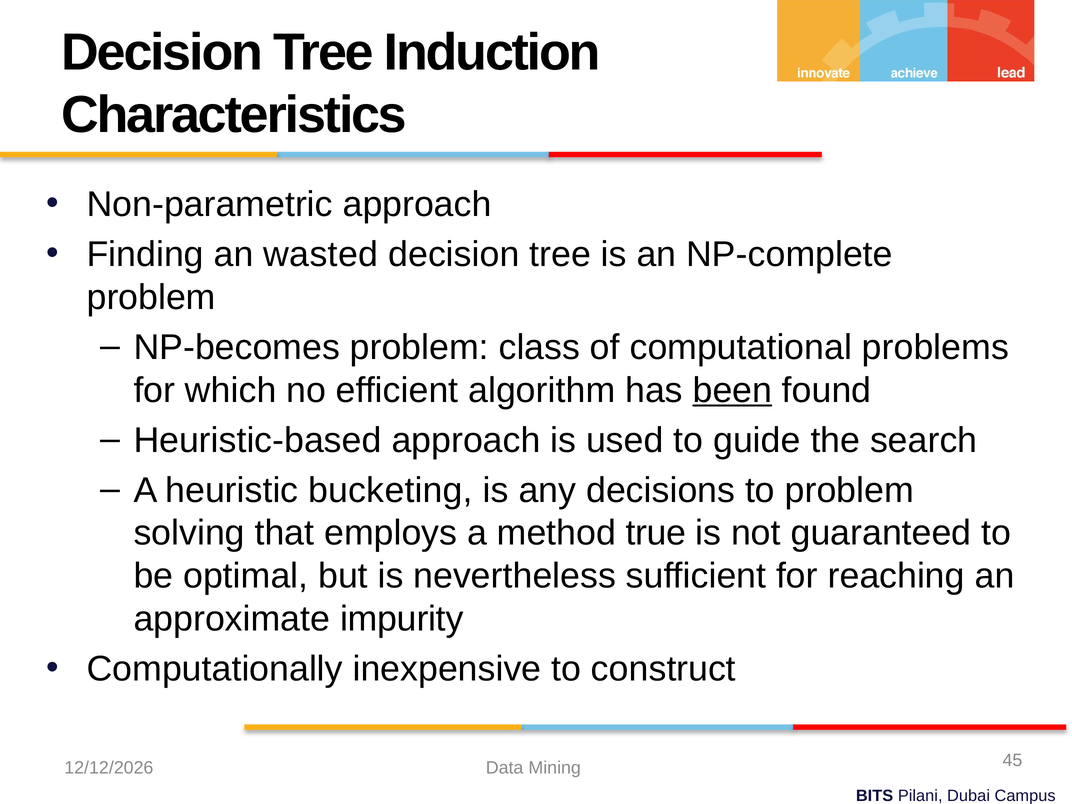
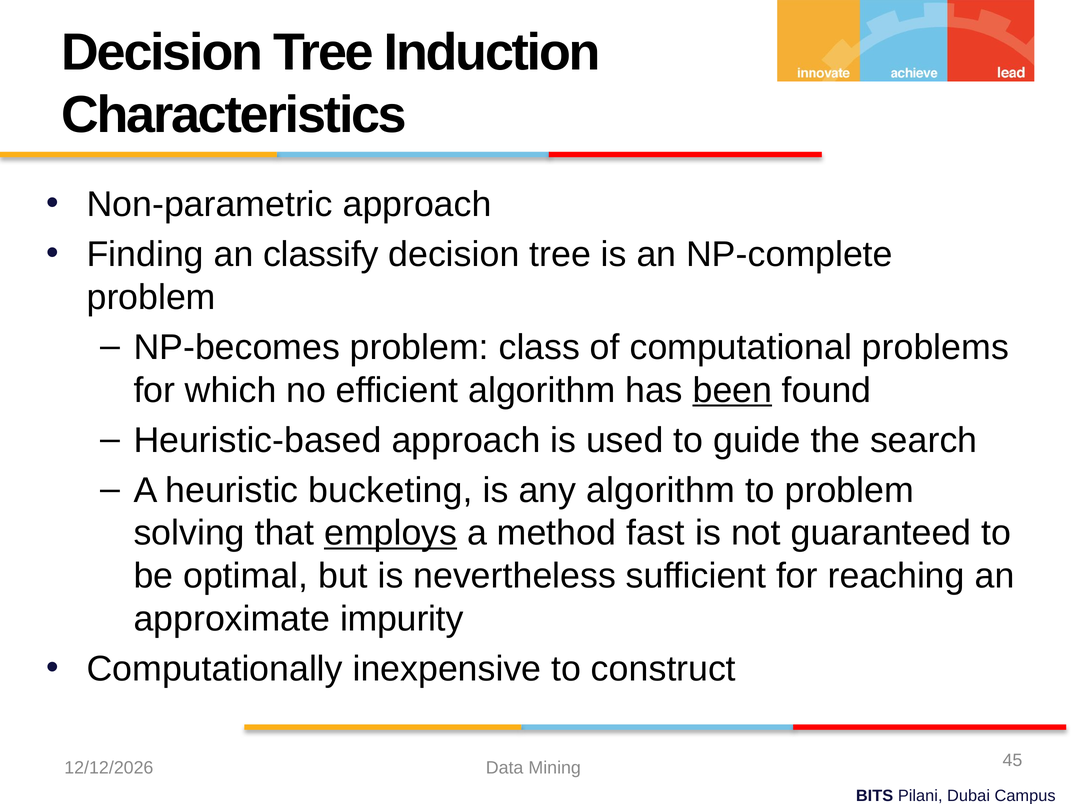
wasted: wasted -> classify (321, 254)
any decisions: decisions -> algorithm (661, 490)
employs underline: none -> present (391, 533)
true: true -> fast (656, 533)
